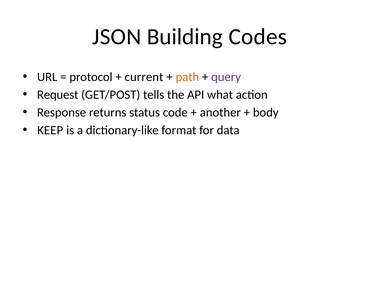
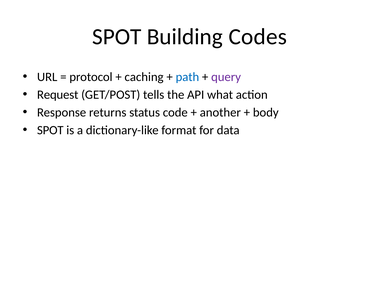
JSON: JSON -> SPOT (117, 37)
current: current -> caching (144, 77)
path colour: orange -> blue (187, 77)
KEEP: KEEP -> SPOT (50, 130)
